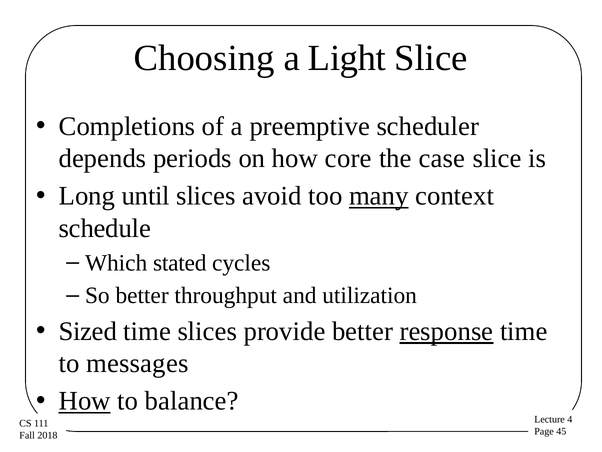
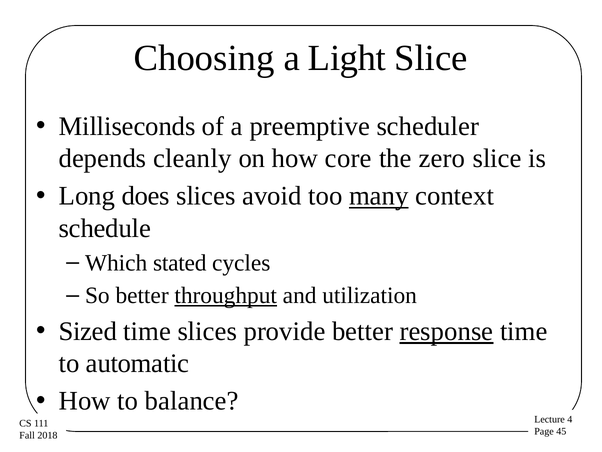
Completions: Completions -> Milliseconds (127, 126)
periods: periods -> cleanly (192, 158)
case: case -> zero (442, 158)
until: until -> does (146, 196)
throughput underline: none -> present (226, 295)
messages: messages -> automatic (138, 363)
How underline: present -> none (85, 401)
